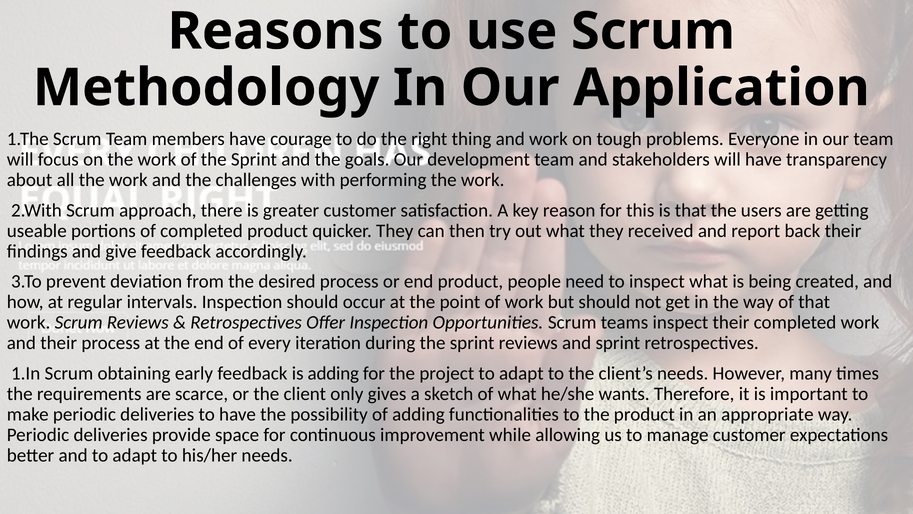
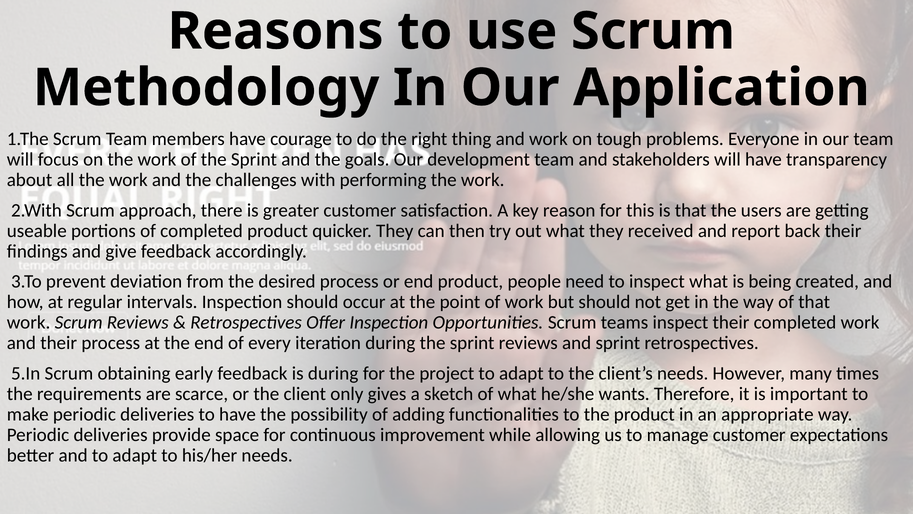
1.In: 1.In -> 5.In (26, 373)
is adding: adding -> during (333, 373)
